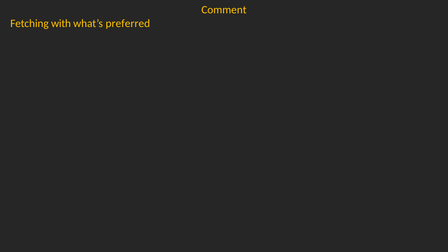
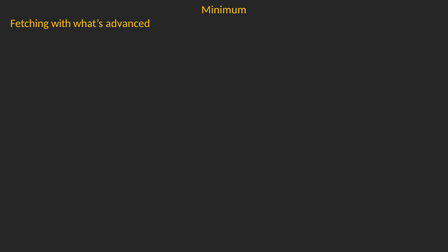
Comment: Comment -> Minimum (224, 10)
preferred: preferred -> advanced (128, 23)
